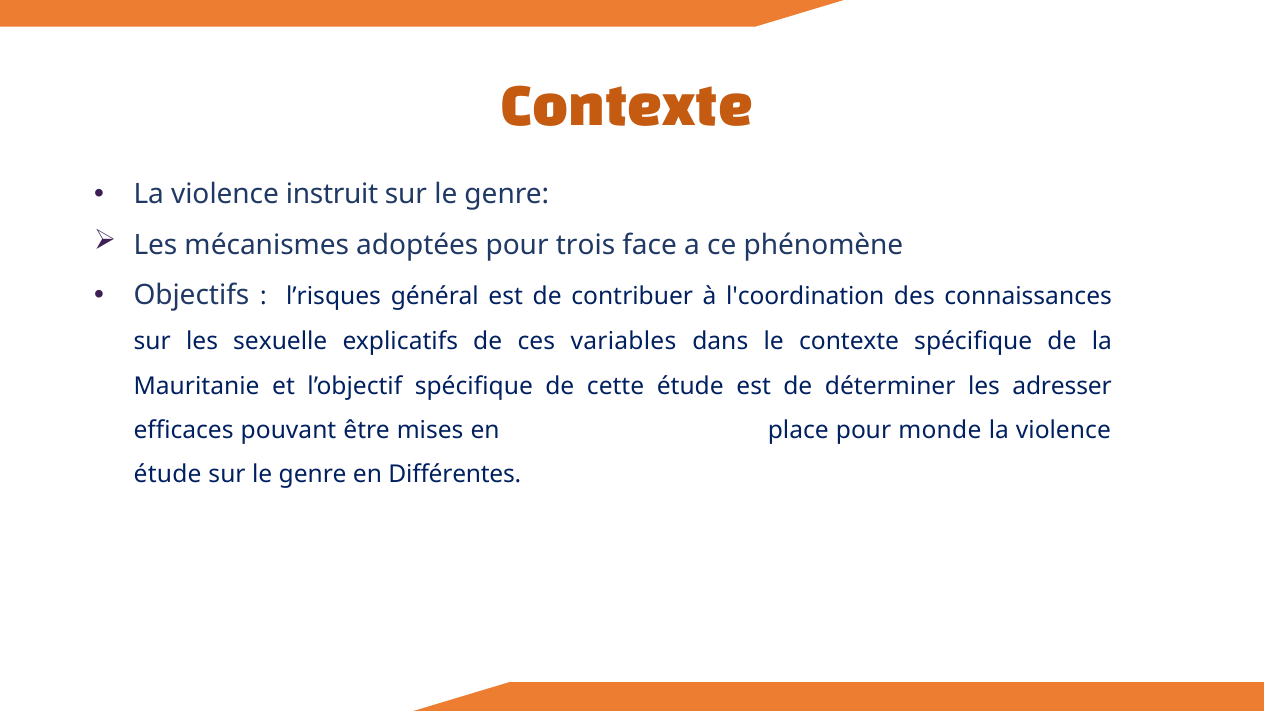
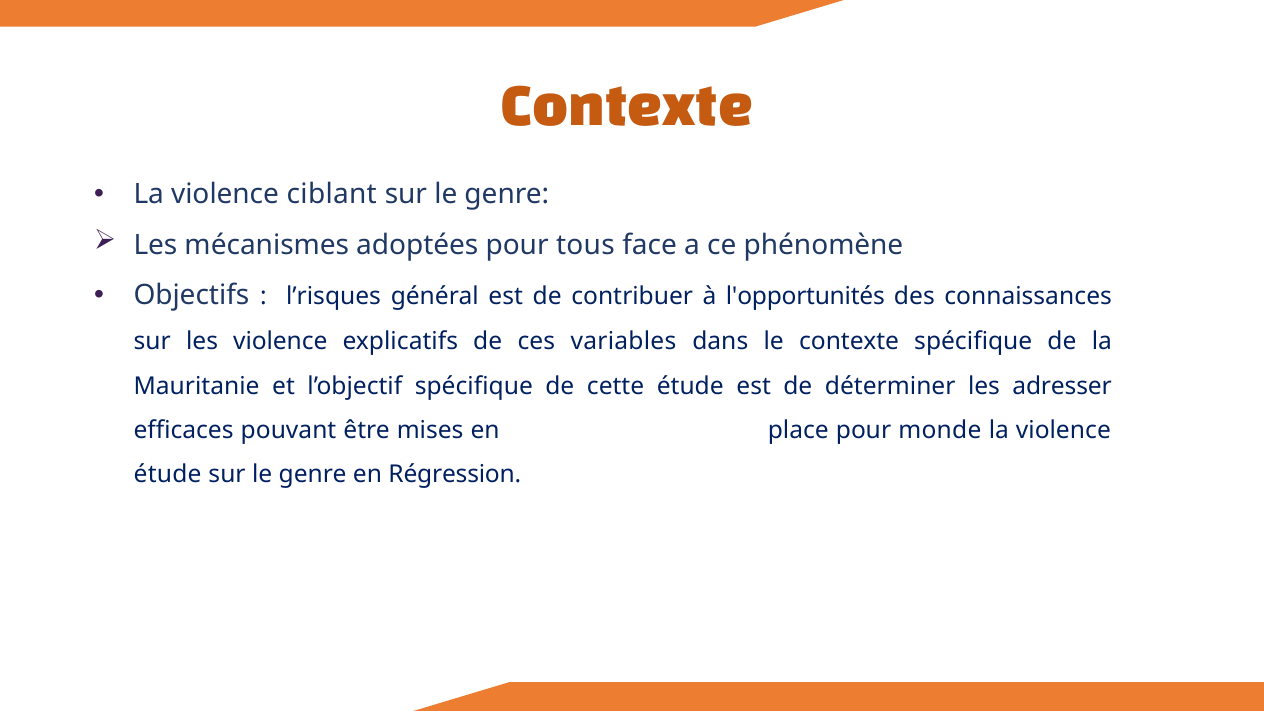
instruit: instruit -> ciblant (332, 195)
trois: trois -> tous (585, 245)
l'coordination: l'coordination -> l'opportunités (805, 297)
les sexuelle: sexuelle -> violence (280, 342)
Différentes: Différentes -> Régression (455, 474)
